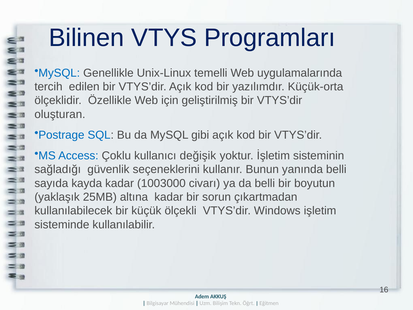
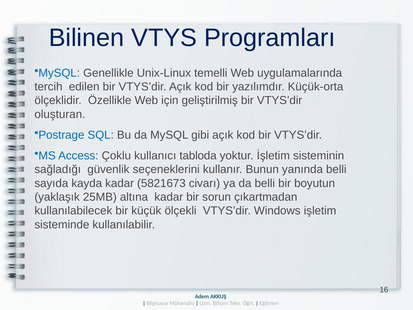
değişik: değişik -> tabloda (198, 156)
1003000: 1003000 -> 5821673 (161, 183)
